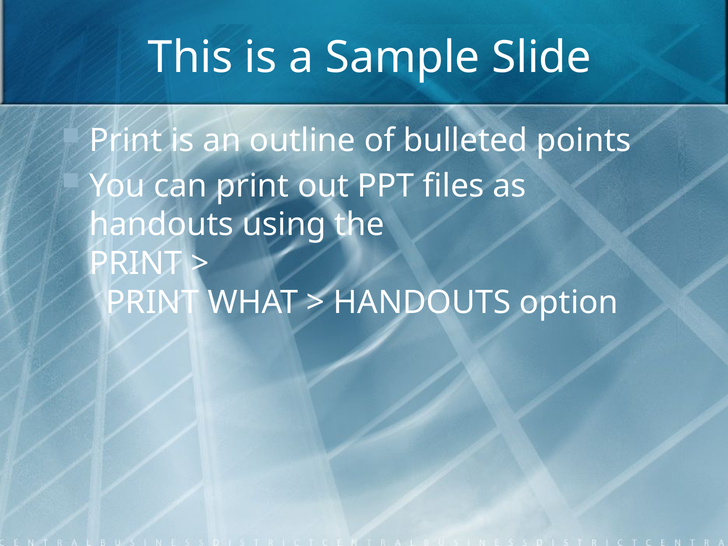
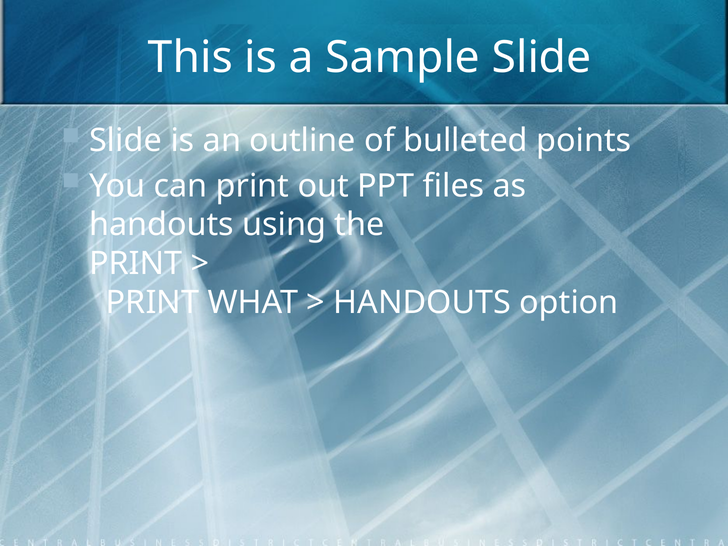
Print: Print -> Slide (126, 141)
